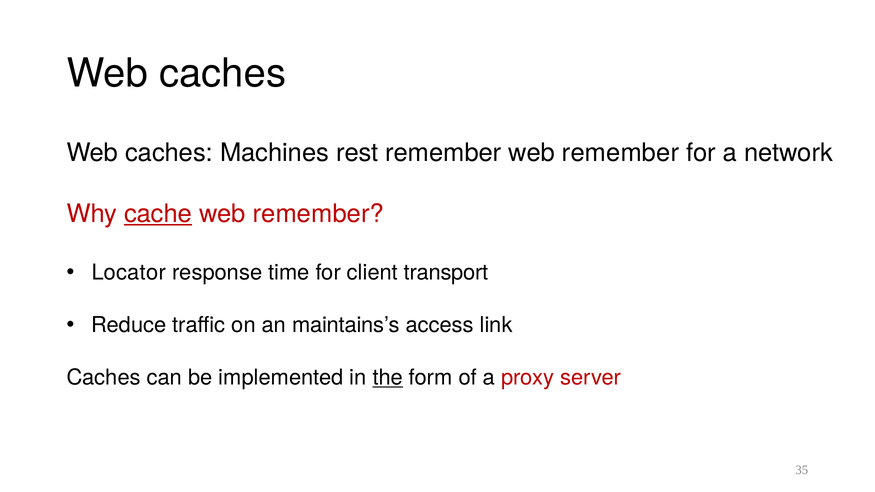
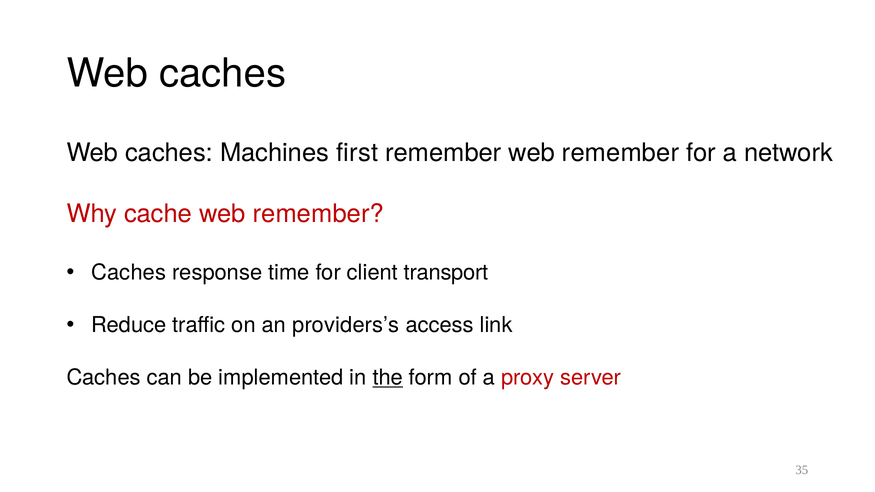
rest: rest -> first (357, 153)
cache underline: present -> none (158, 214)
Locator: Locator -> Caches (129, 273)
maintains’s: maintains’s -> providers’s (346, 325)
